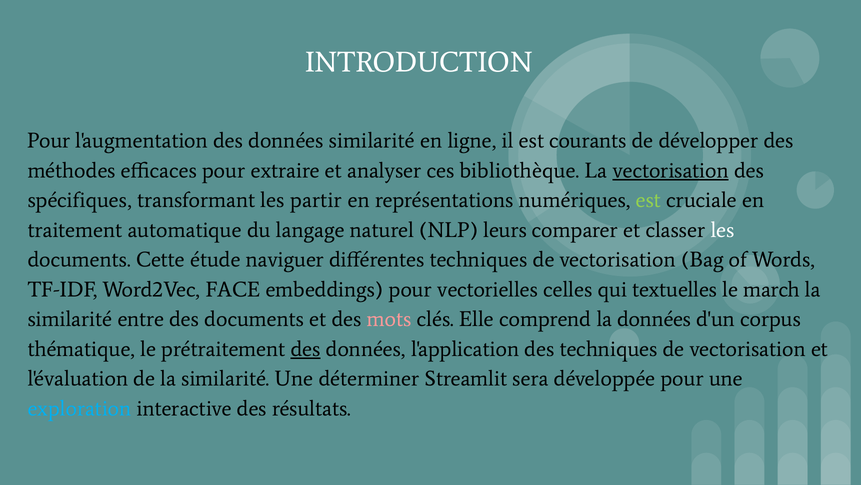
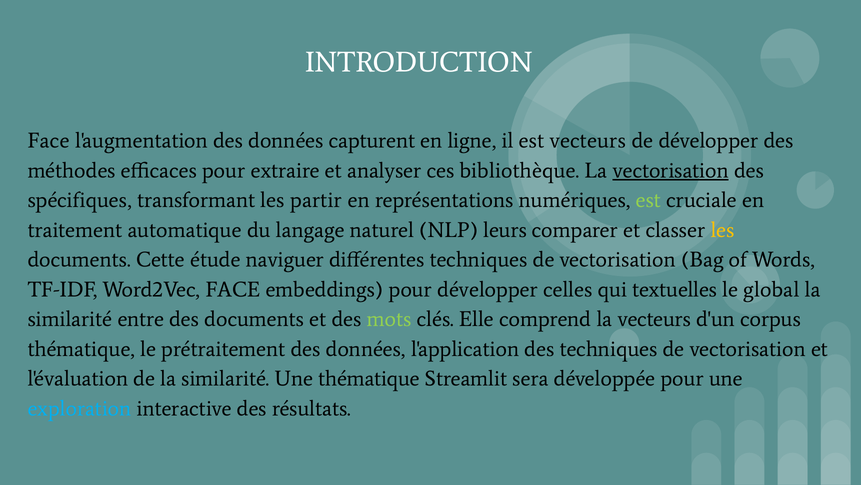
Pour: Pour -> Face (49, 141)
données similarité: similarité -> capturent (372, 141)
est courants: courants -> vecteurs (588, 141)
les colour: white -> yellow (723, 230)
pour vectorielles: vectorielles -> développer (488, 289)
march: march -> global (771, 289)
mots colour: pink -> light green (389, 319)
la données: données -> vecteurs (654, 319)
des underline: present -> none (306, 348)
Une déterminer: déterminer -> thématique (369, 378)
